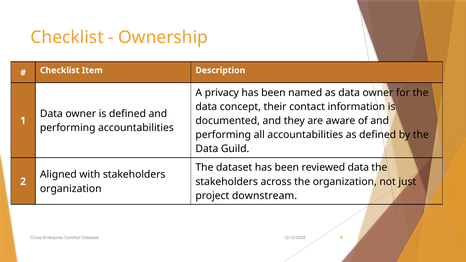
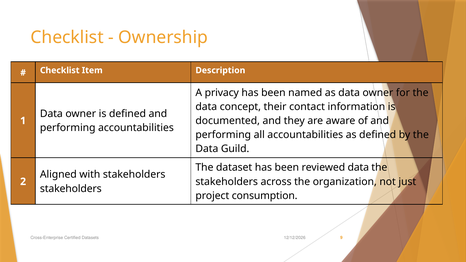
organization: organization -> stakeholders (71, 189)
downstream: downstream -> consumption (265, 196)
